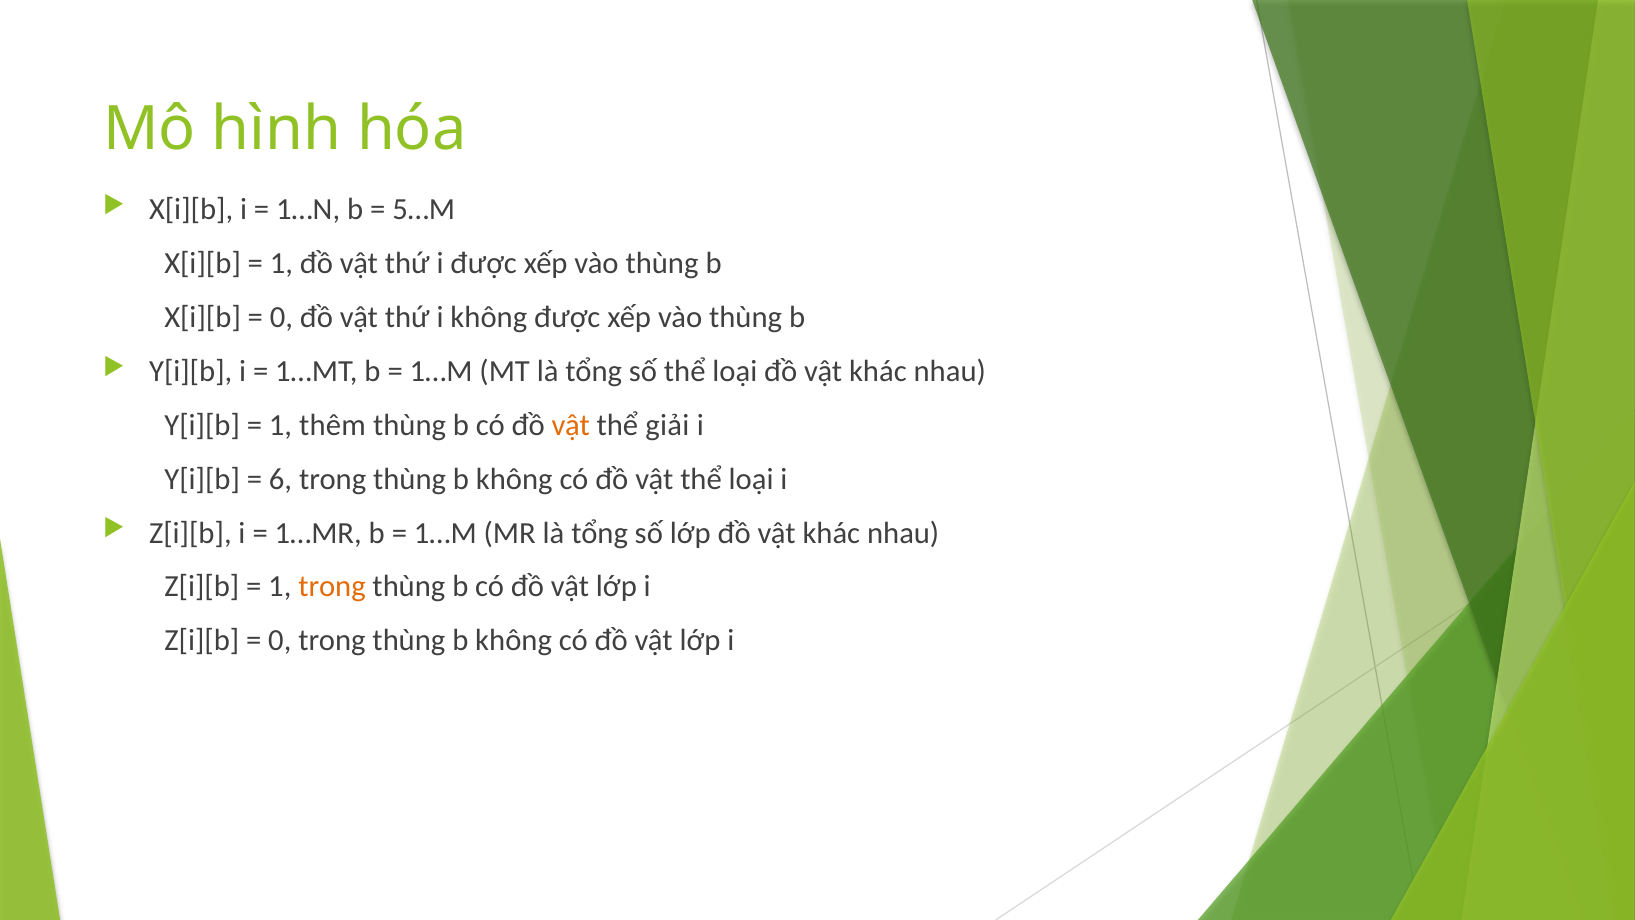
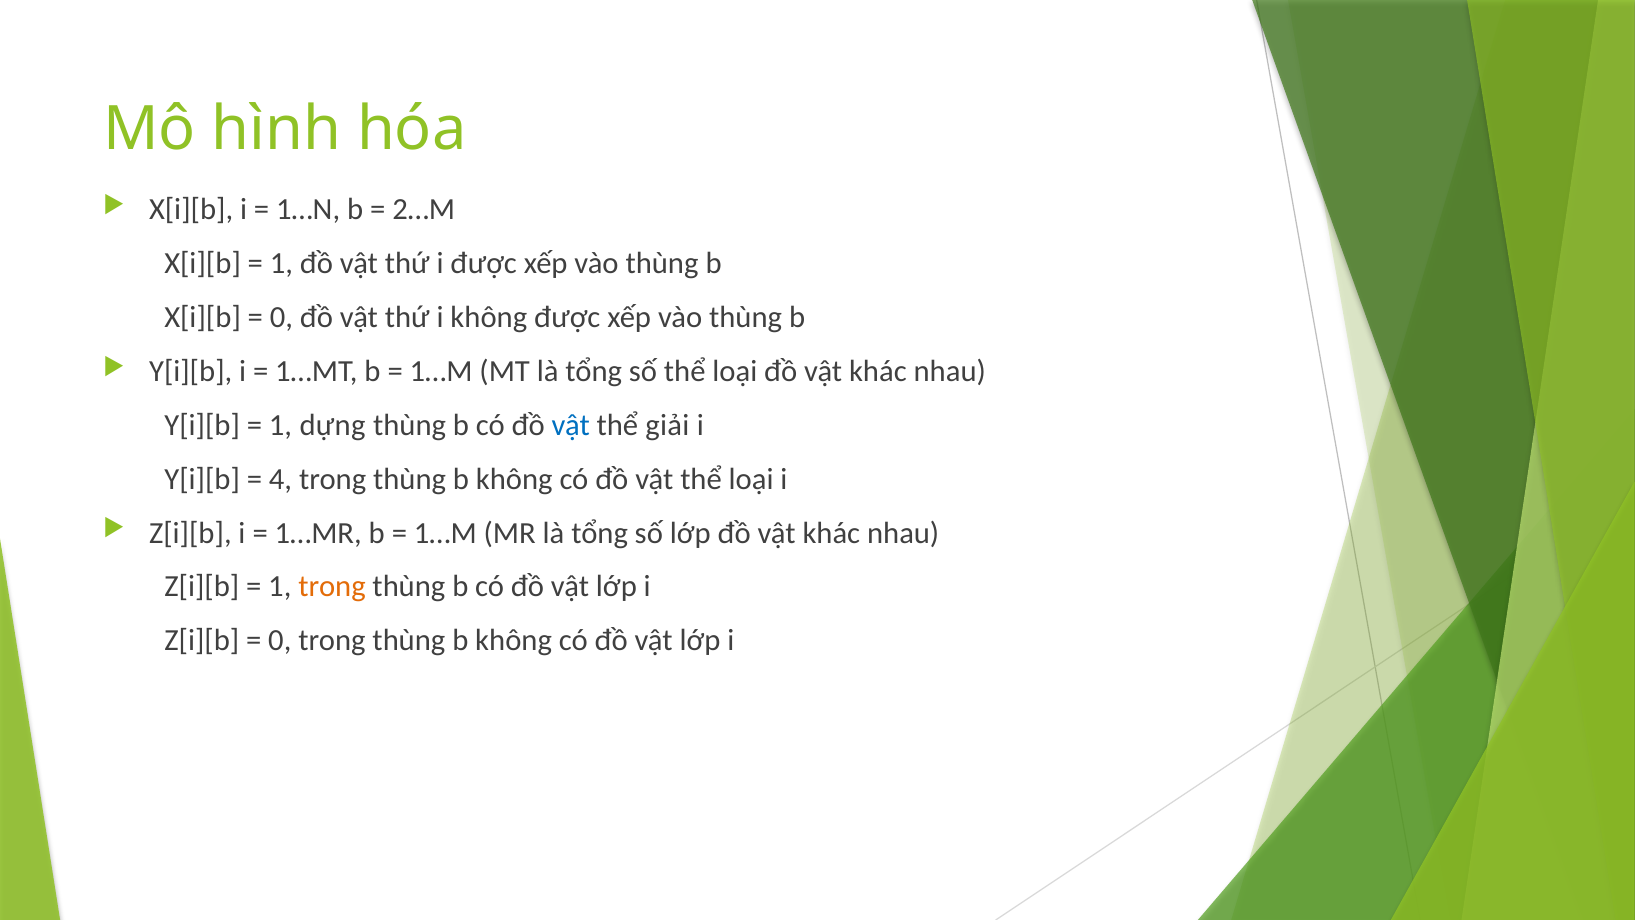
5…M: 5…M -> 2…M (424, 210)
thêm: thêm -> dựng (333, 425)
vật colour: orange -> blue (571, 425)
6: 6 -> 4 (280, 479)
